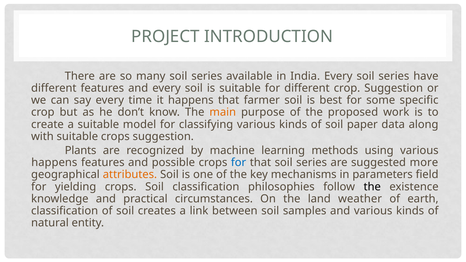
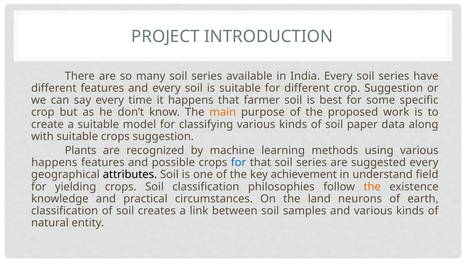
suggested more: more -> every (424, 163)
attributes colour: orange -> black (130, 175)
mechanisms: mechanisms -> achievement (304, 175)
parameters: parameters -> understand (383, 175)
the colour: black -> orange (372, 187)
weather: weather -> neurons (360, 199)
